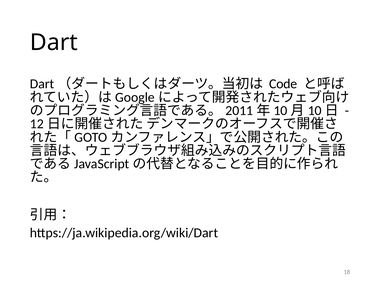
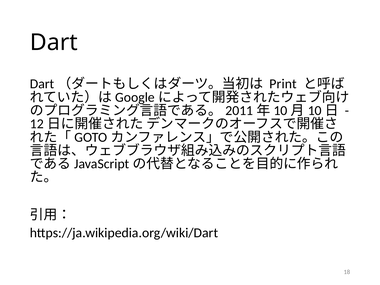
Code: Code -> Print (283, 84)
